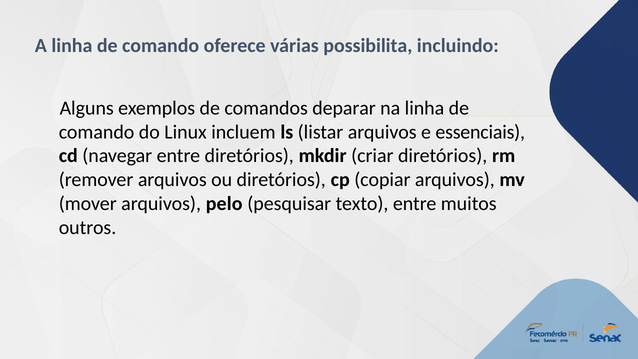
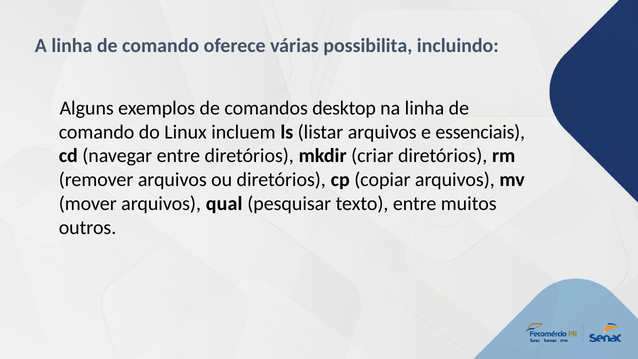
deparar: deparar -> desktop (344, 108)
pelo: pelo -> qual (224, 204)
